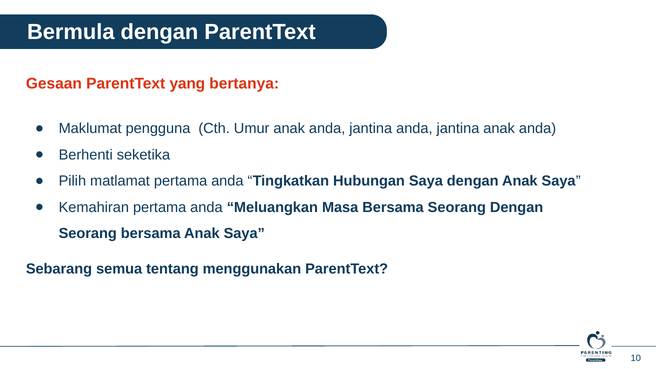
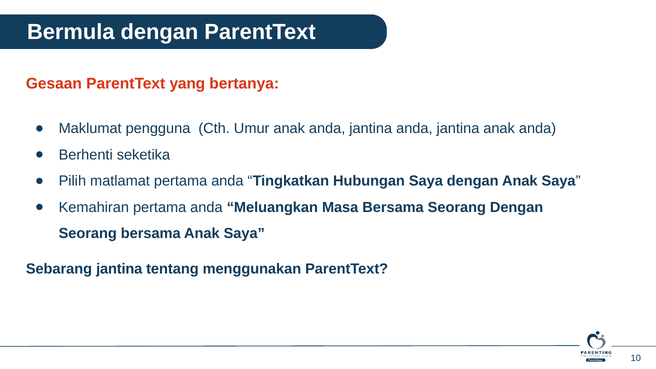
Sebarang semua: semua -> jantina (119, 269)
